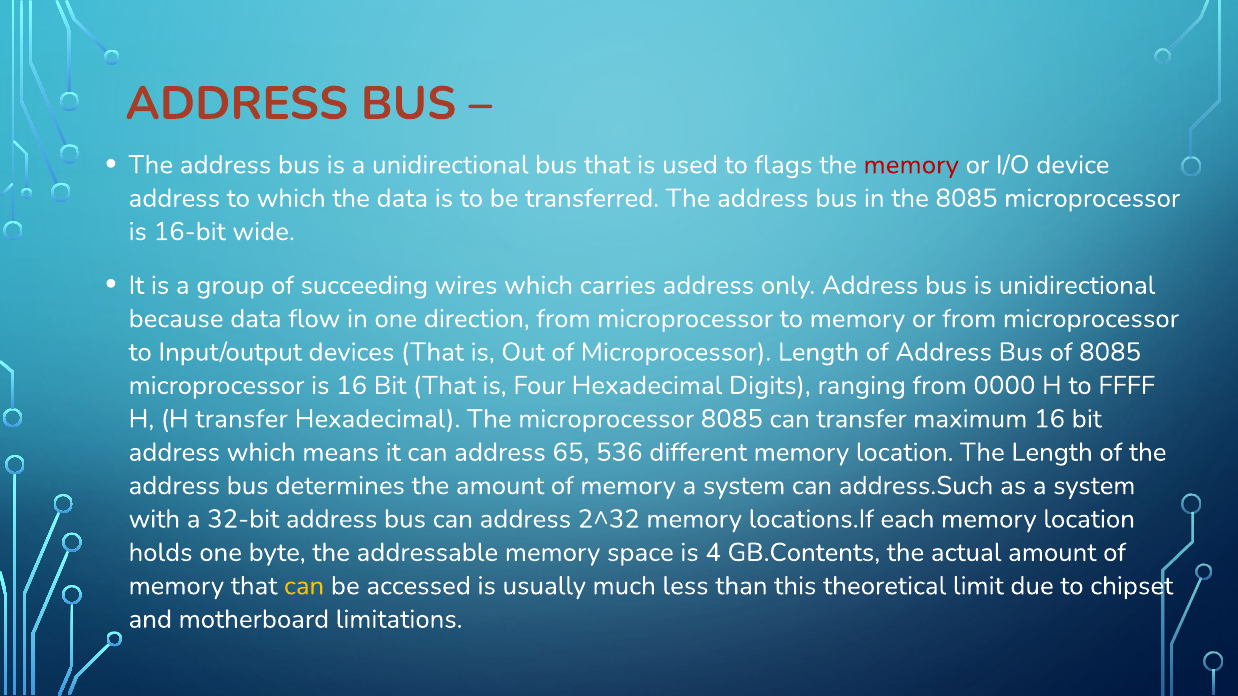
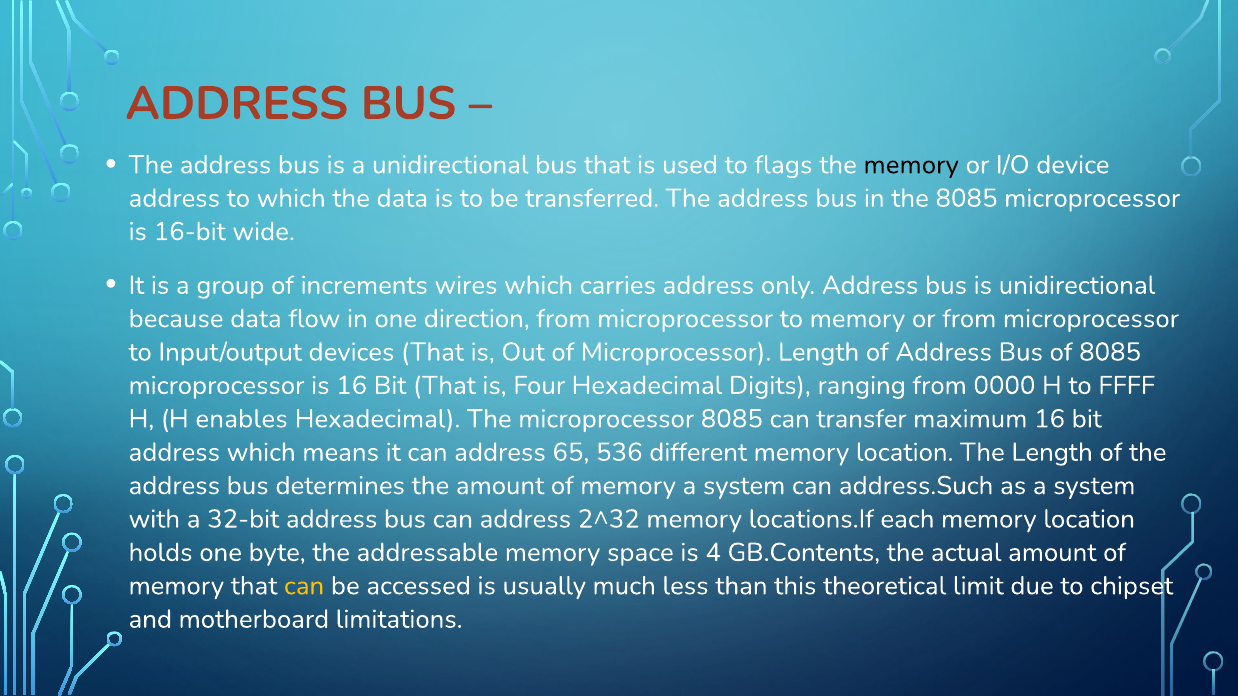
memory colour: red -> black (911, 165)
succeeding: succeeding -> increments (364, 285)
H transfer: transfer -> enables (242, 419)
